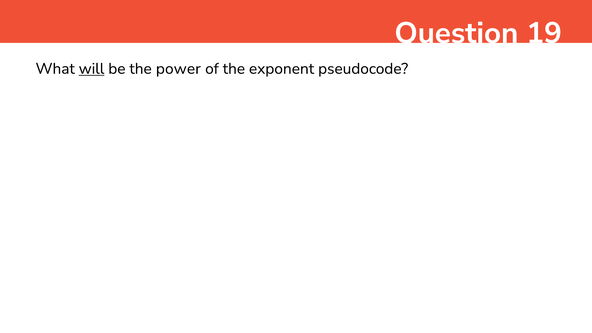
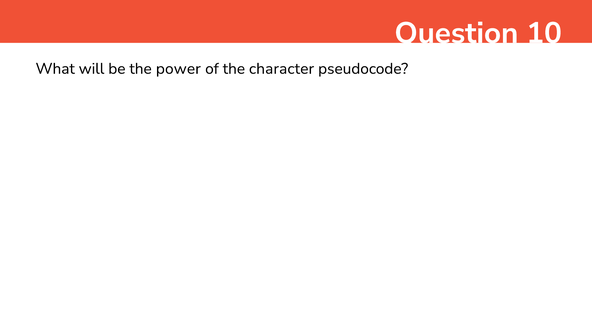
19: 19 -> 10 (544, 33)
will underline: present -> none (92, 69)
exponent: exponent -> character (282, 69)
